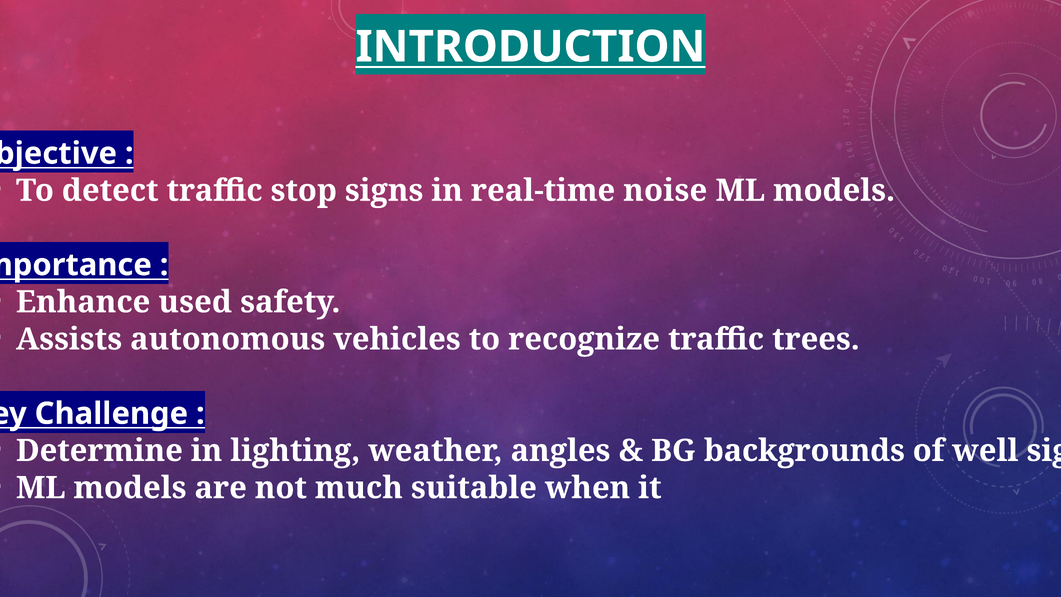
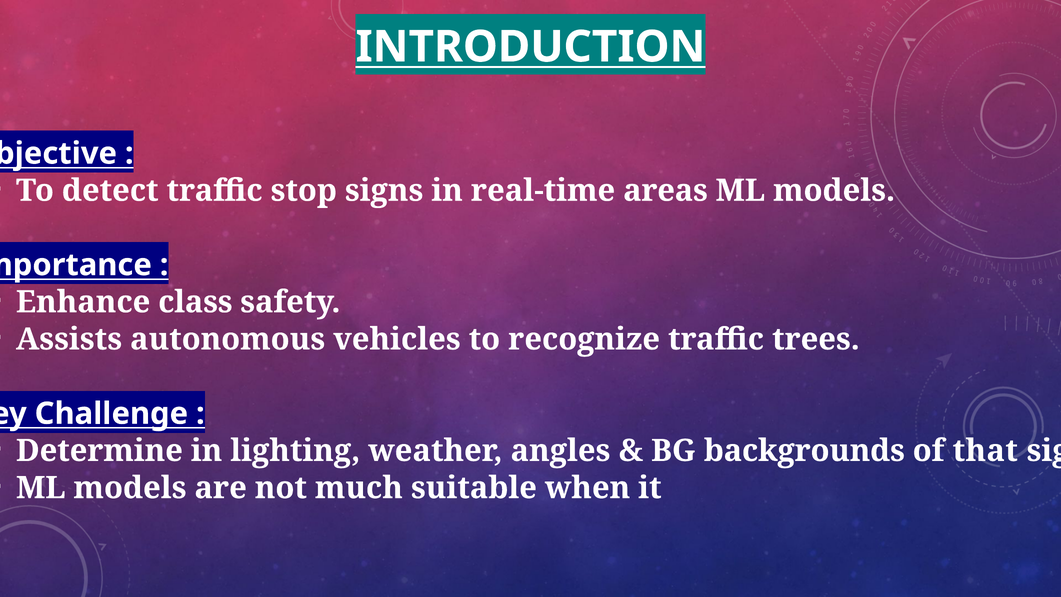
noise: noise -> areas (665, 191)
used: used -> class (195, 302)
well: well -> that (985, 451)
